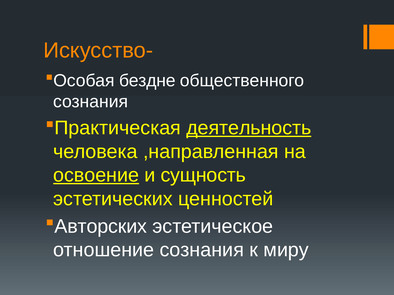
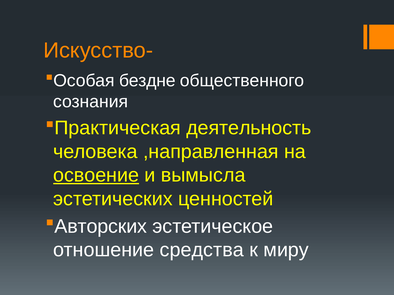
деятельность underline: present -> none (249, 128)
сущность: сущность -> вымысла (203, 175)
отношение сознания: сознания -> средства (202, 250)
